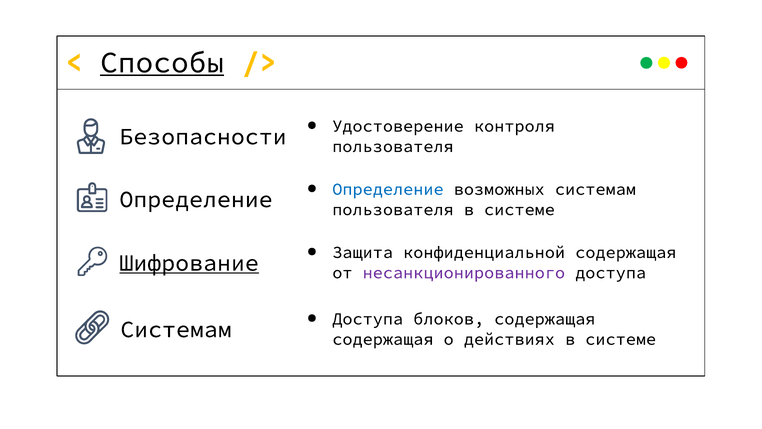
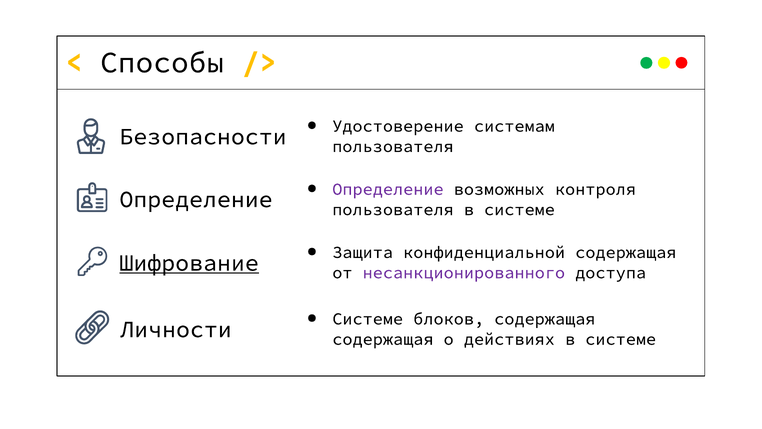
Способы underline: present -> none (162, 62)
контроля: контроля -> системам (514, 126)
Определение colour: blue -> purple (388, 189)
возможных системам: системам -> контроля (595, 189)
Доступа: Доступа -> Системе (368, 319)
Системам: Системам -> Личности (176, 329)
